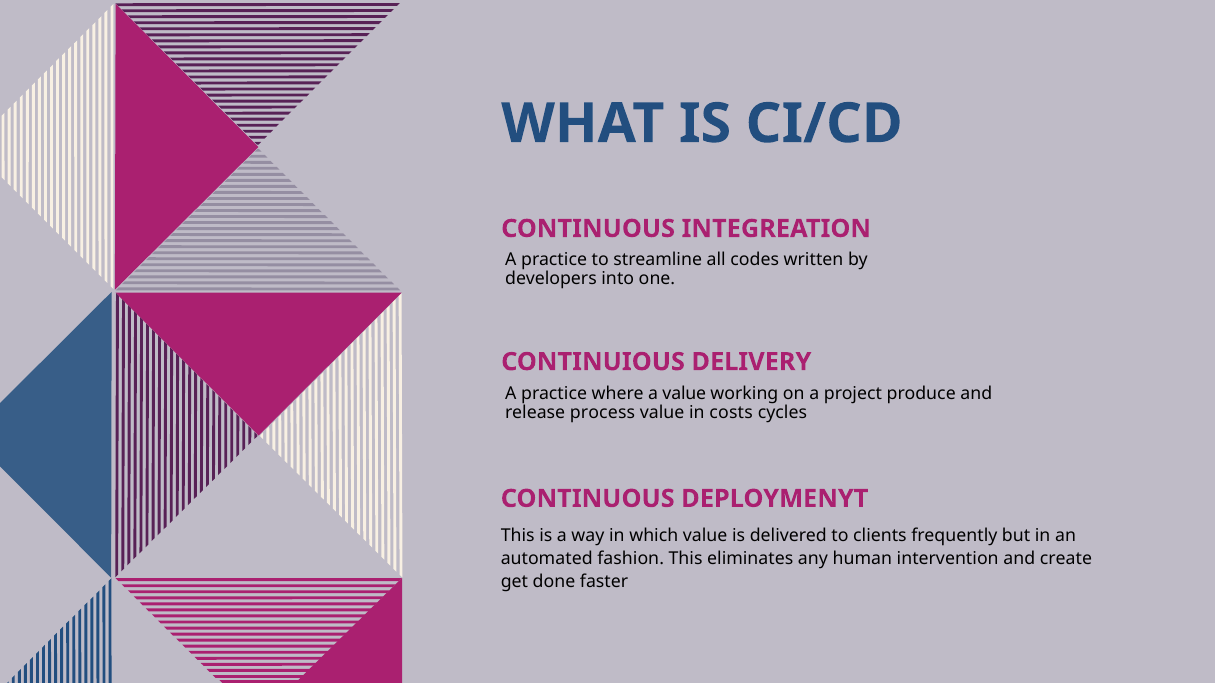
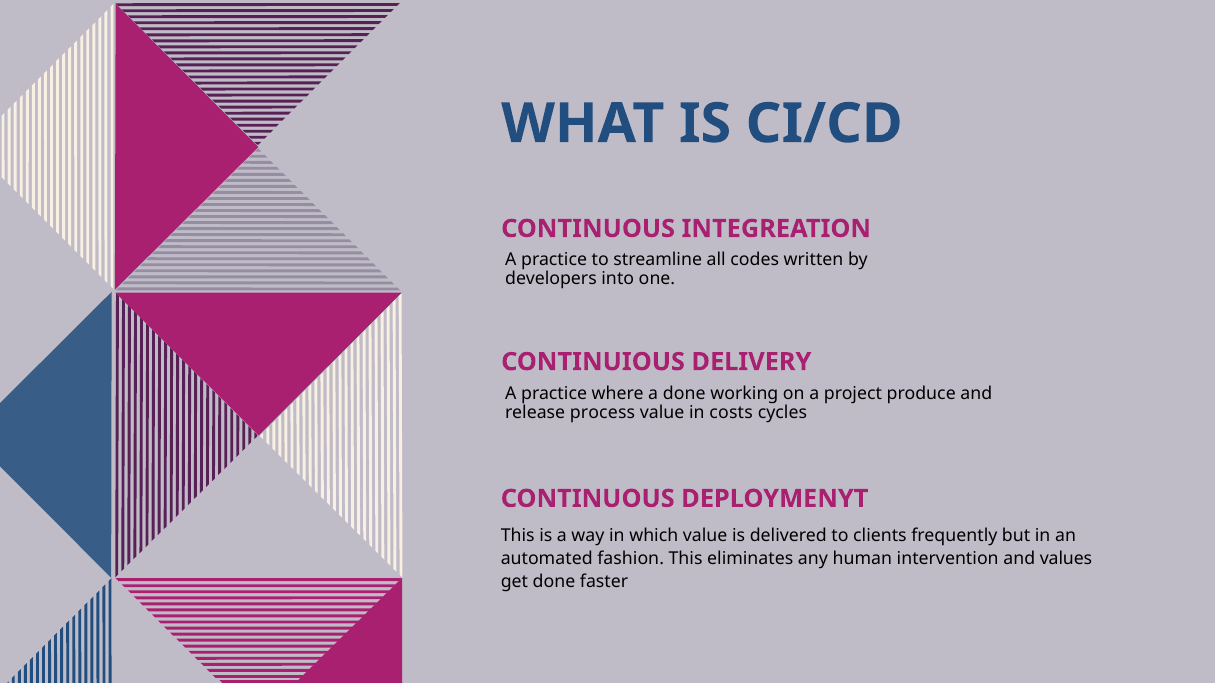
a value: value -> done (684, 394)
create: create -> values (1066, 559)
